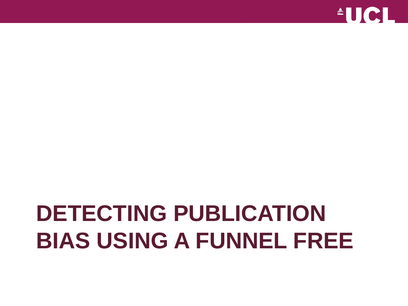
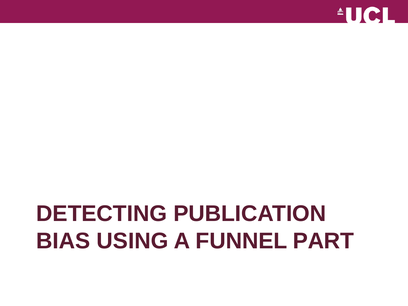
FREE: FREE -> PART (323, 241)
